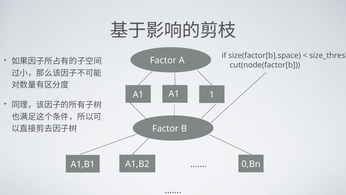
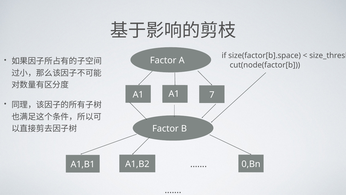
1: 1 -> 7 (212, 95)
